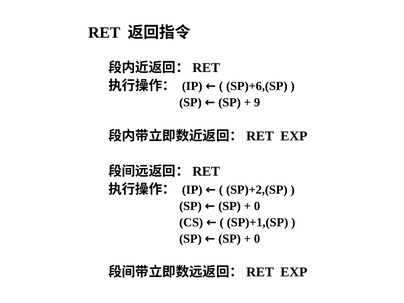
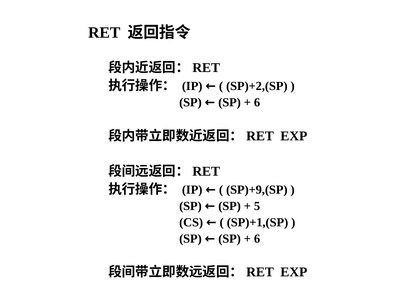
SP)+6,(SP: SP)+6,(SP -> SP)+2,(SP (257, 86)
9: 9 -> 6 (257, 102)
SP)+2,(SP: SP)+2,(SP -> SP)+9,(SP (257, 190)
0: 0 -> 5 (257, 206)
0: 0 -> 6 (257, 239)
